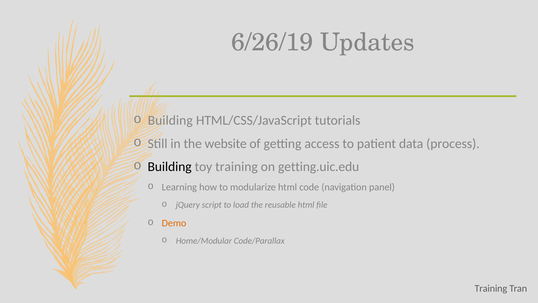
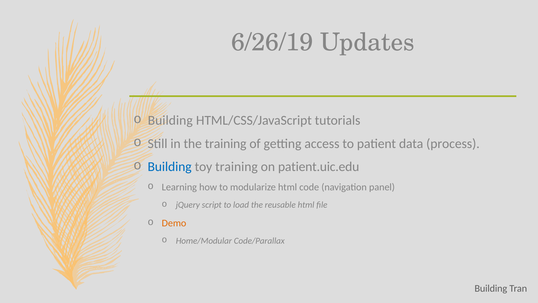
the website: website -> training (226, 144)
Building colour: black -> blue (170, 167)
getting.uic.edu: getting.uic.edu -> patient.uic.edu (319, 167)
Training: Training -> Building (491, 288)
